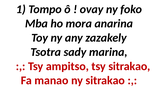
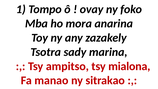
tsy sitrakao: sitrakao -> mialona (129, 66)
